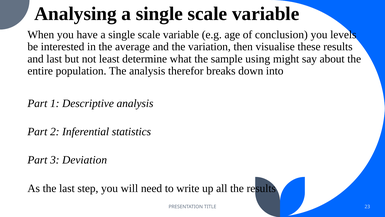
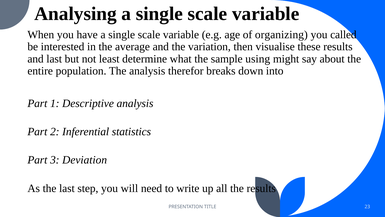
conclusion: conclusion -> organizing (281, 34)
levels: levels -> called (343, 34)
